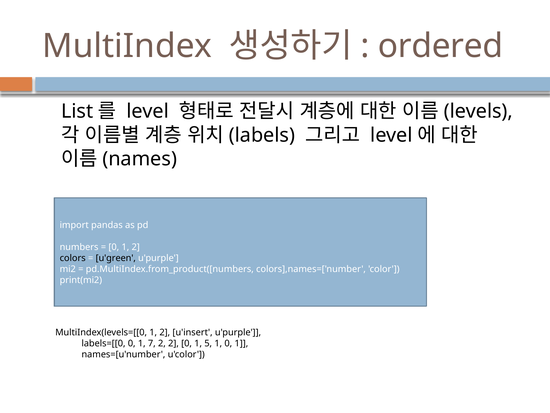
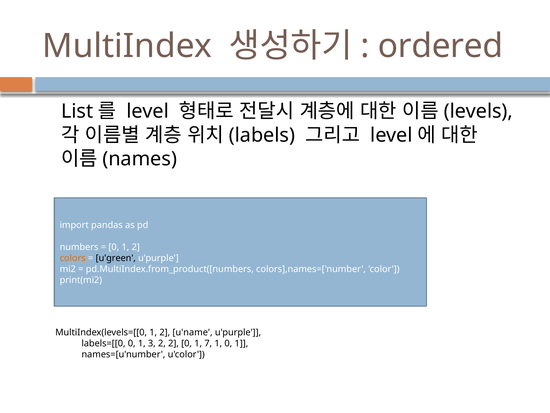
colors colour: black -> orange (73, 258)
u'insert: u'insert -> u'name (193, 332)
7: 7 -> 3 (152, 343)
5: 5 -> 7 (208, 343)
